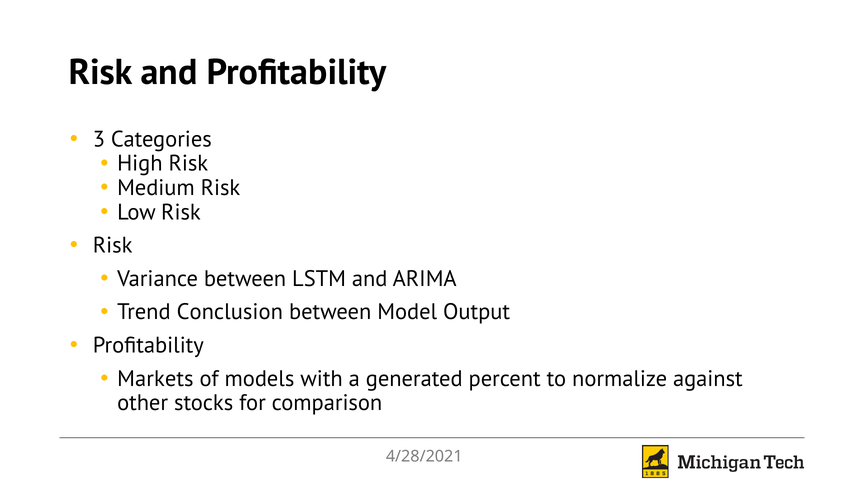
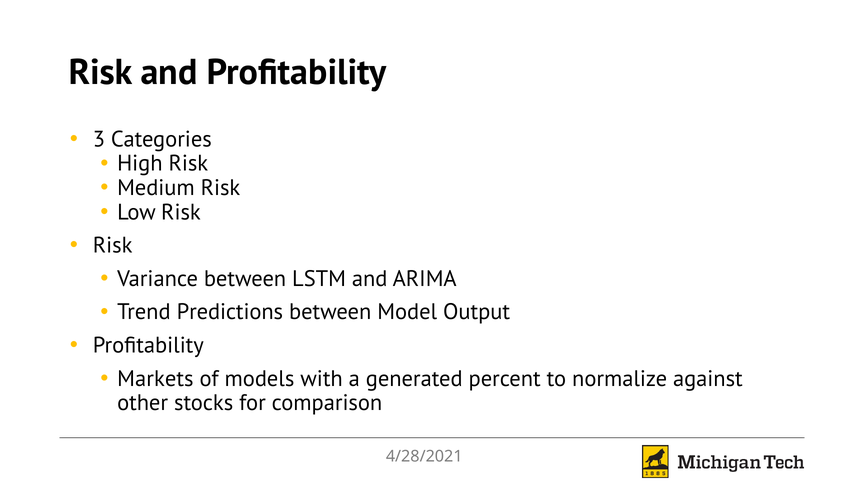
Conclusion: Conclusion -> Predictions (230, 312)
